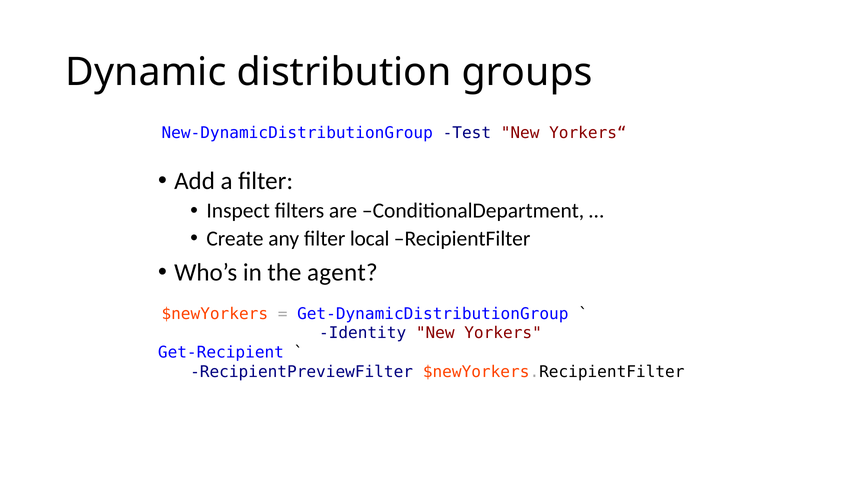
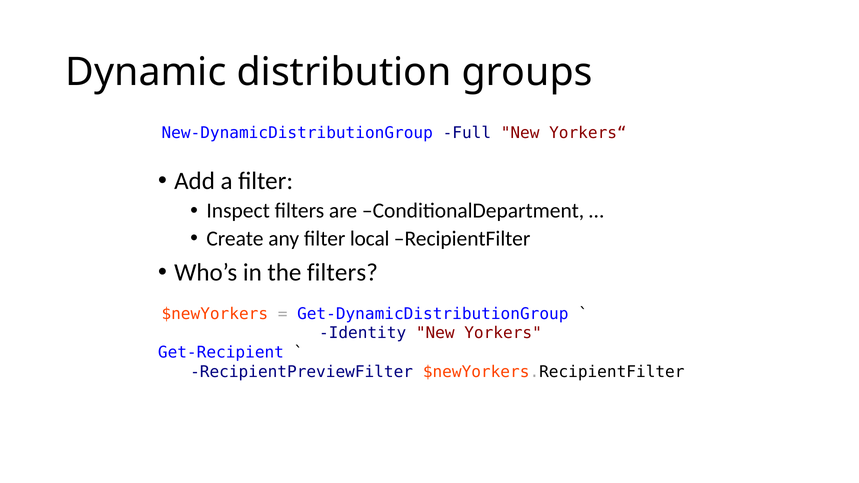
Test: Test -> Full (467, 133)
the agent: agent -> filters (342, 273)
